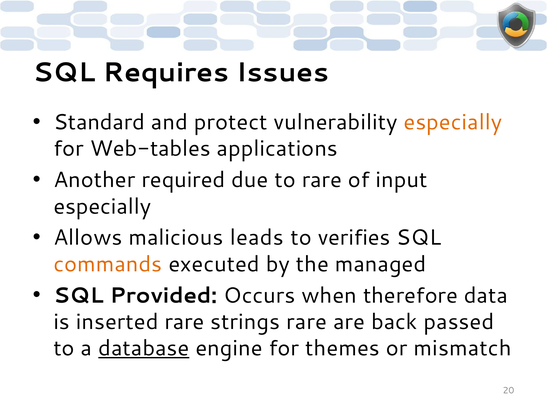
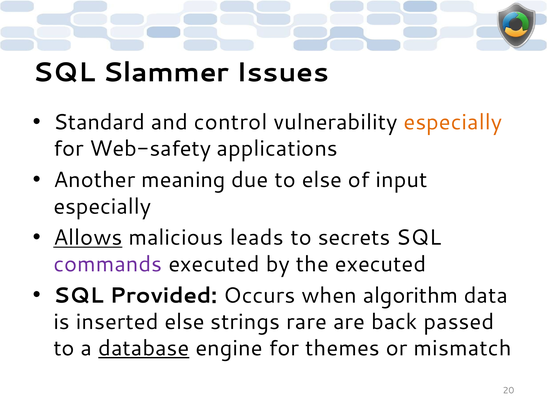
Requires: Requires -> Slammer (166, 73)
protect: protect -> control (231, 122)
Web-tables: Web-tables -> Web-safety (150, 149)
required: required -> meaning (183, 180)
to rare: rare -> else (322, 180)
Allows underline: none -> present (88, 238)
verifies: verifies -> secrets (354, 238)
commands colour: orange -> purple (108, 264)
the managed: managed -> executed (381, 264)
therefore: therefore -> algorithm (411, 296)
inserted rare: rare -> else (185, 322)
